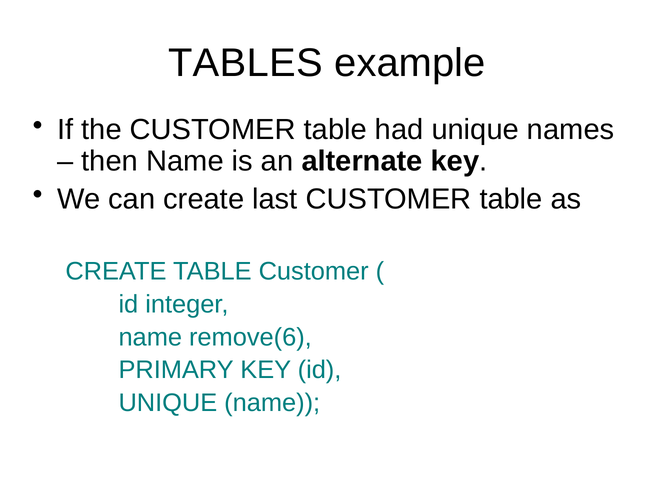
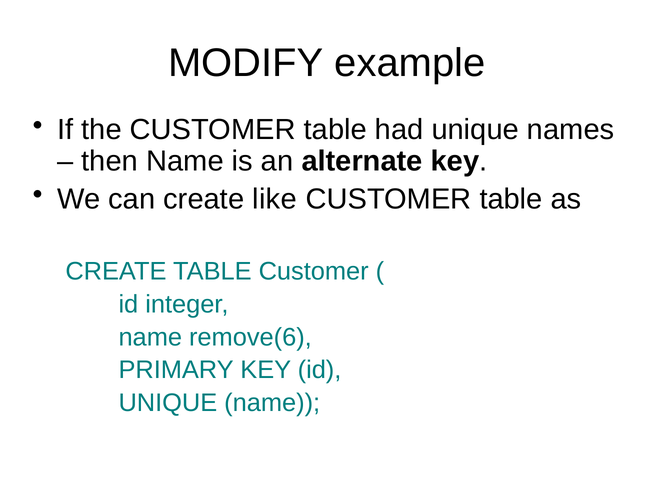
TABLES: TABLES -> MODIFY (246, 63)
last: last -> like (275, 199)
